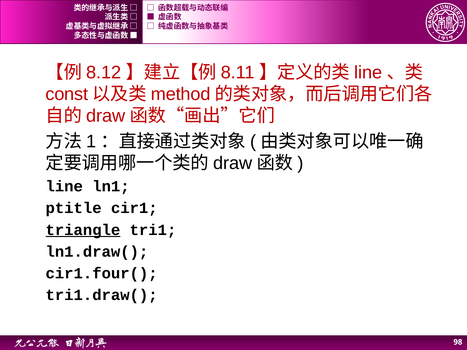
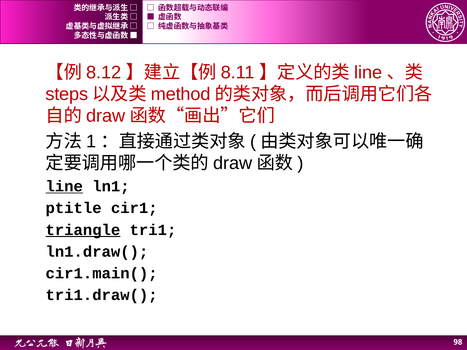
const: const -> steps (67, 94)
line underline: none -> present (64, 186)
cir1.four(: cir1.four( -> cir1.main( (102, 274)
